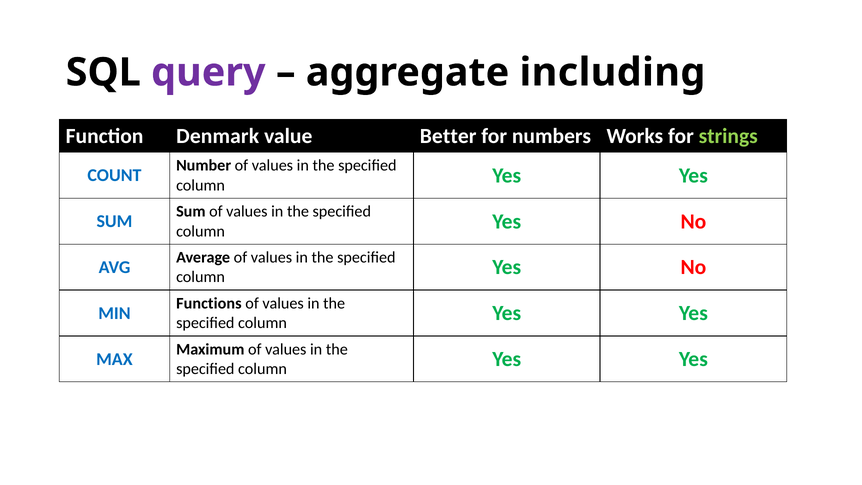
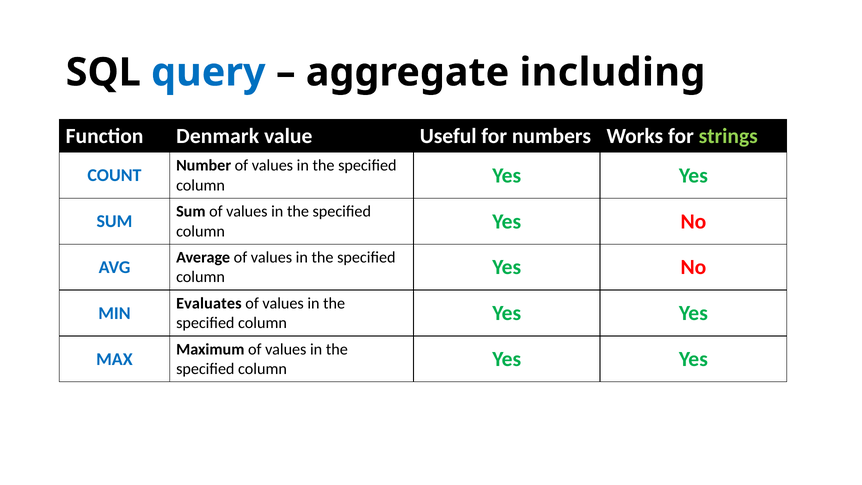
query colour: purple -> blue (208, 72)
Better: Better -> Useful (448, 136)
Functions: Functions -> Evaluates (209, 303)
